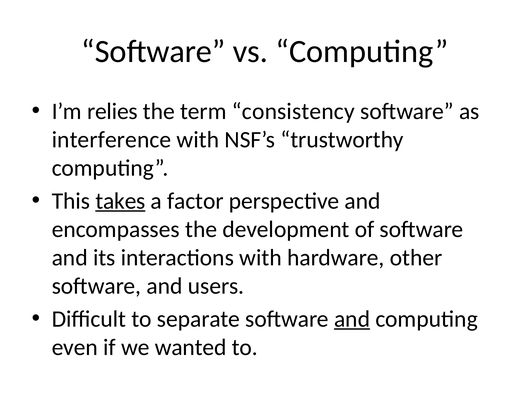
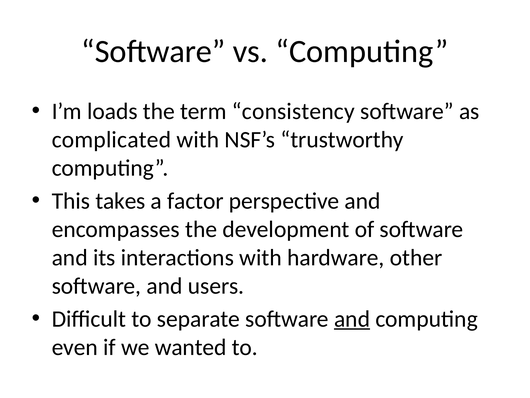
relies: relies -> loads (112, 111)
interference: interference -> complicated (111, 139)
takes underline: present -> none (120, 201)
